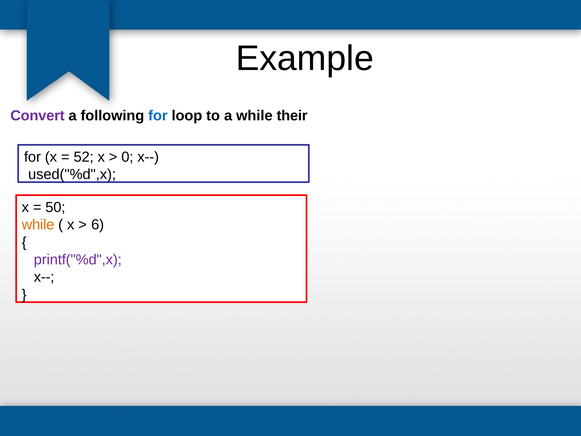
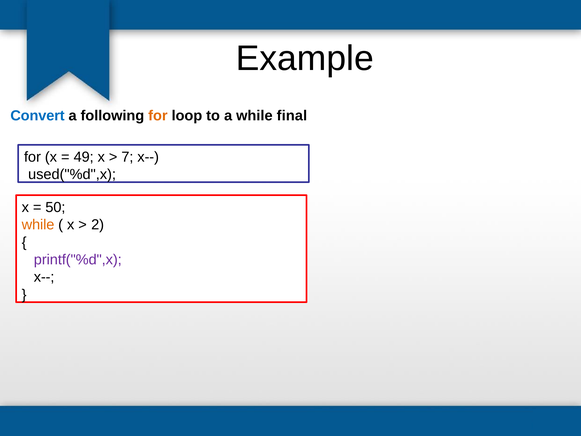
Convert colour: purple -> blue (38, 116)
for colour: blue -> orange (158, 116)
their: their -> final (292, 116)
52: 52 -> 49 (84, 157)
0: 0 -> 7 (127, 157)
6: 6 -> 2 (98, 225)
